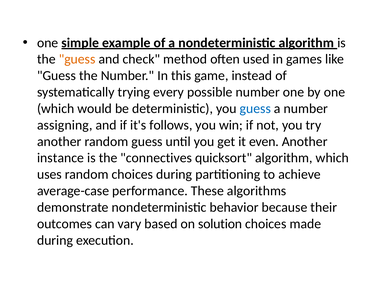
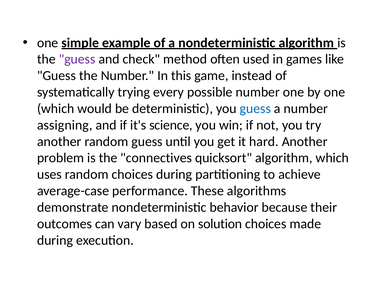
guess colour: orange -> purple (77, 59)
follows: follows -> science (171, 125)
even: even -> hard (264, 142)
instance: instance -> problem (61, 158)
